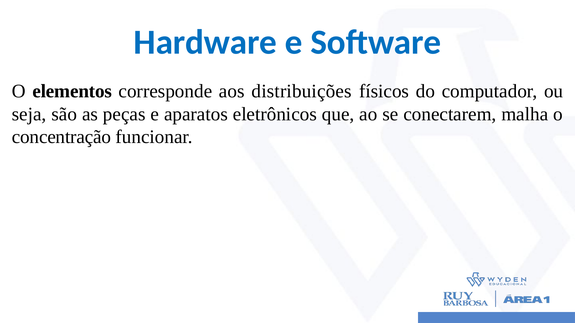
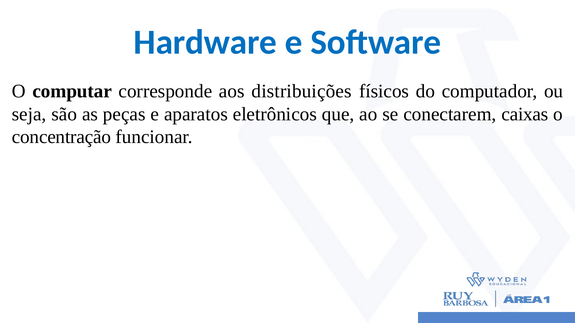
elementos: elementos -> computar (72, 91)
malha: malha -> caixas (525, 114)
